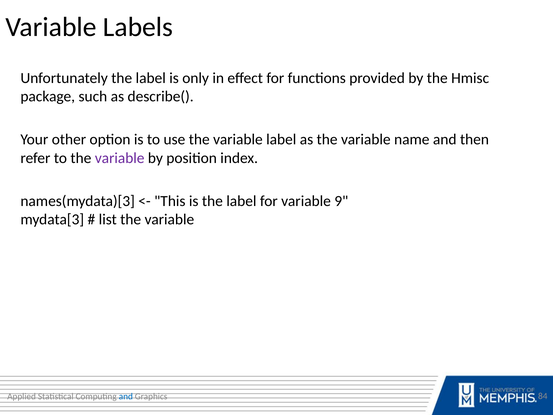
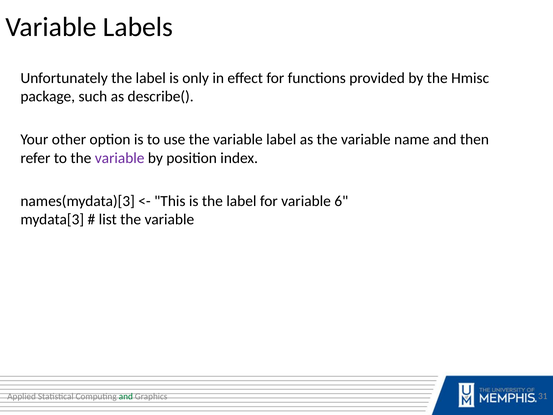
9: 9 -> 6 (341, 201)
and colour: blue -> green (126, 396)
84: 84 -> 31 (543, 396)
